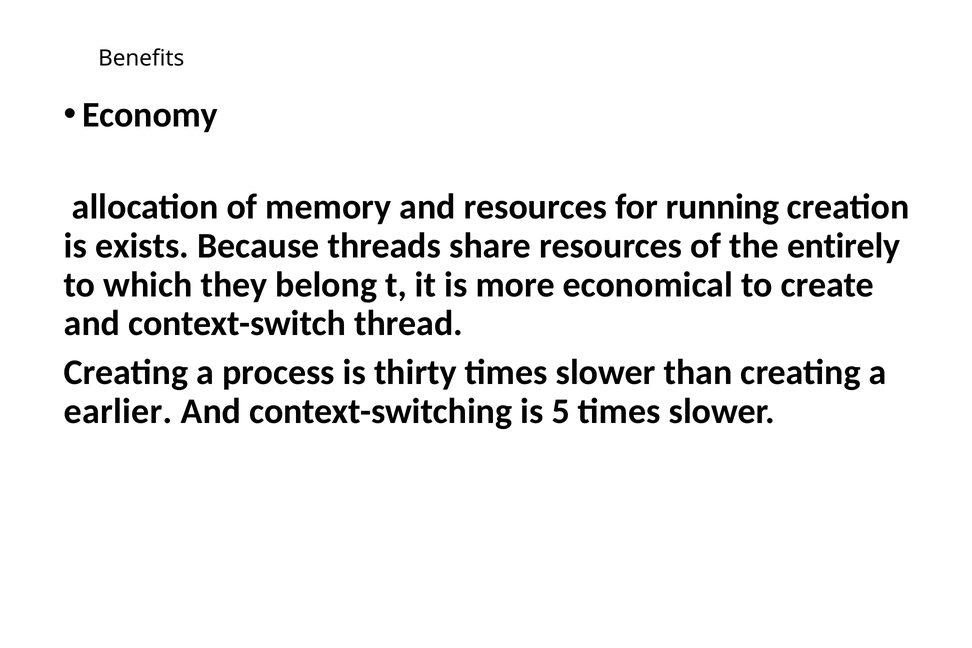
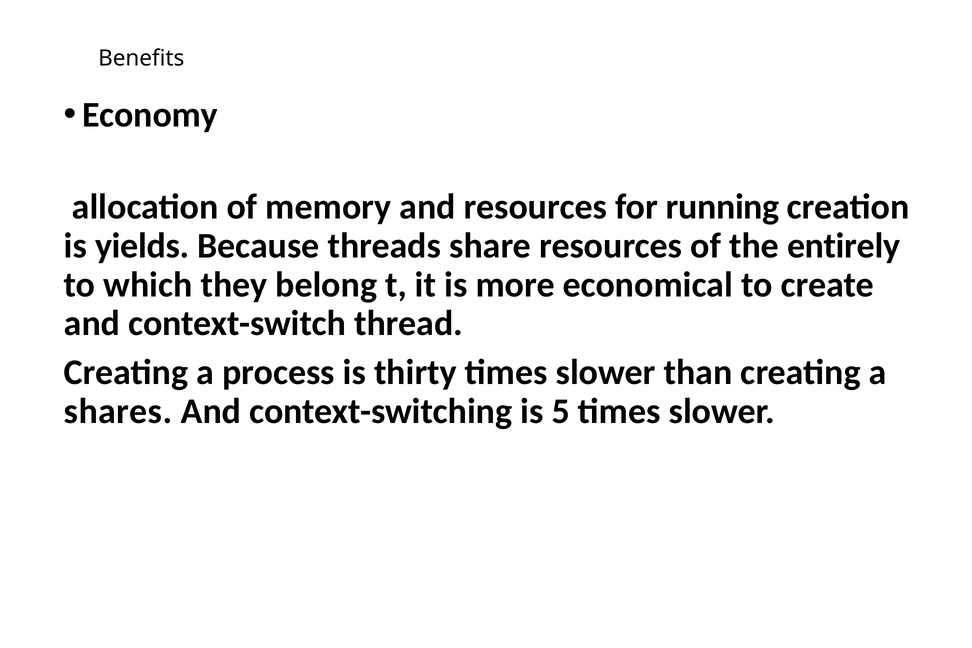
exists: exists -> yields (142, 246)
earlier: earlier -> shares (118, 411)
